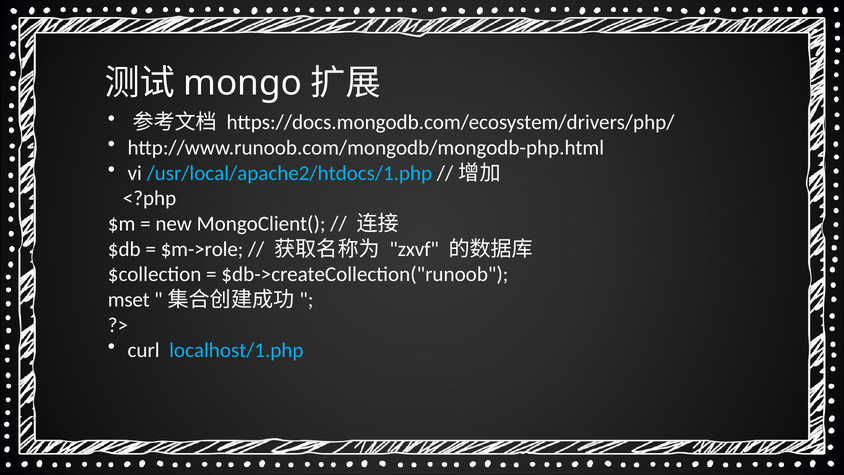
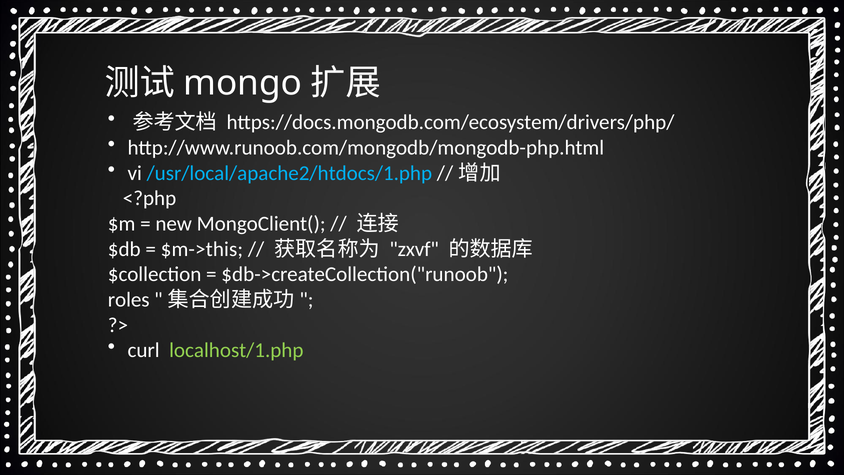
$m->role: $m->role -> $m->this (202, 249)
mset: mset -> roles (129, 300)
localhost/1.php colour: light blue -> light green (236, 350)
